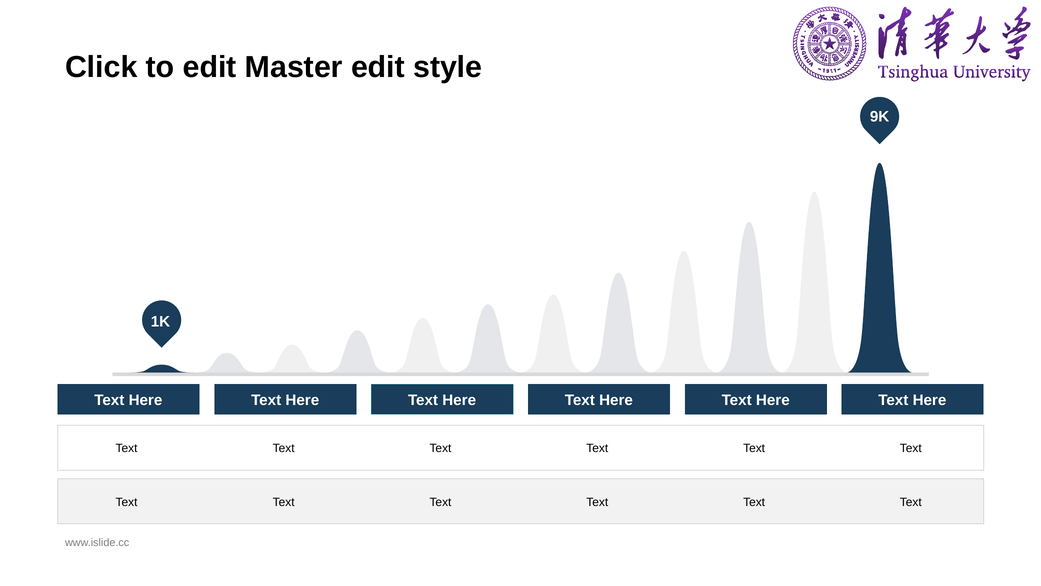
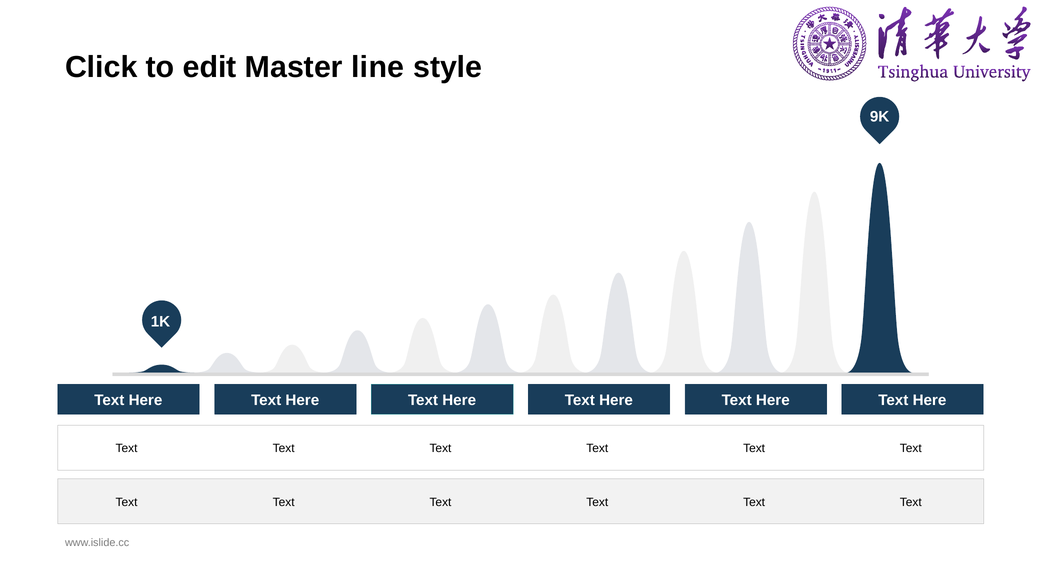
Master edit: edit -> line (378, 67)
